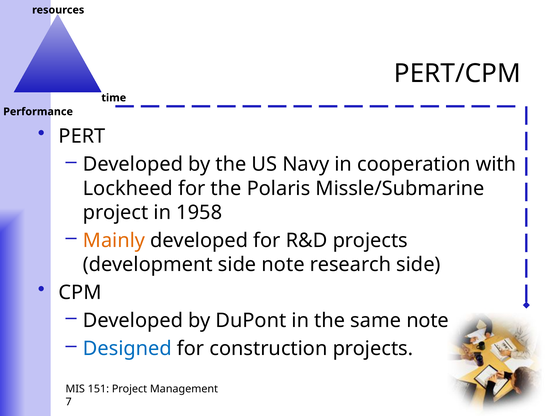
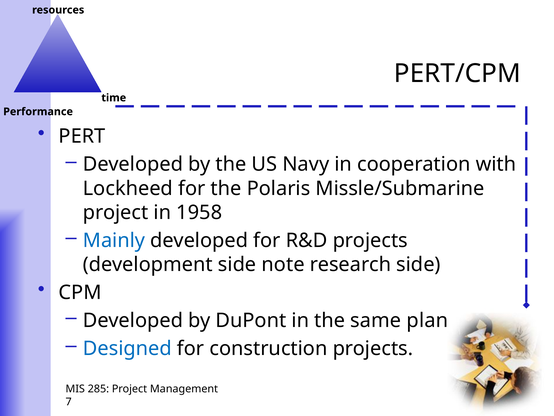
Mainly colour: orange -> blue (114, 240)
same note: note -> plan (427, 320)
151: 151 -> 285 (98, 389)
